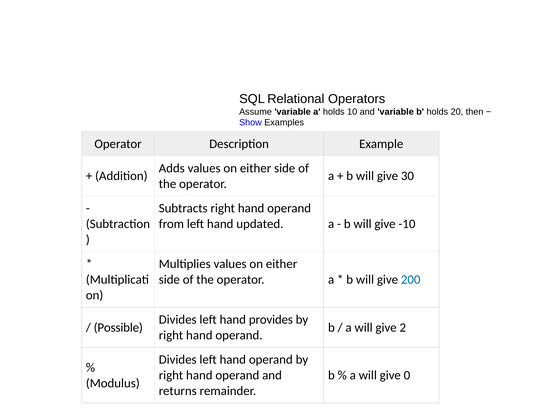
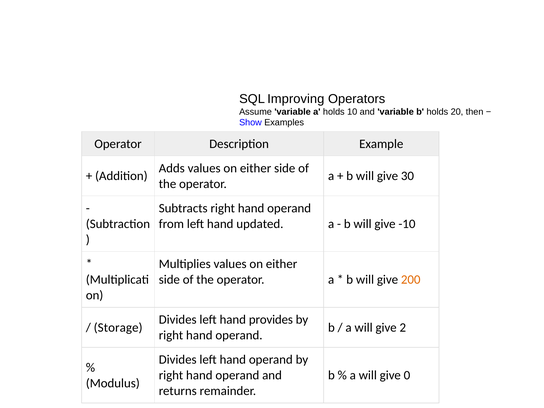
Relational: Relational -> Improving (296, 99)
200 colour: blue -> orange (411, 280)
Possible: Possible -> Storage (118, 327)
